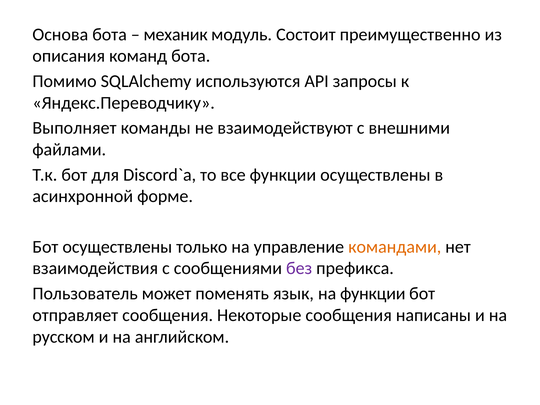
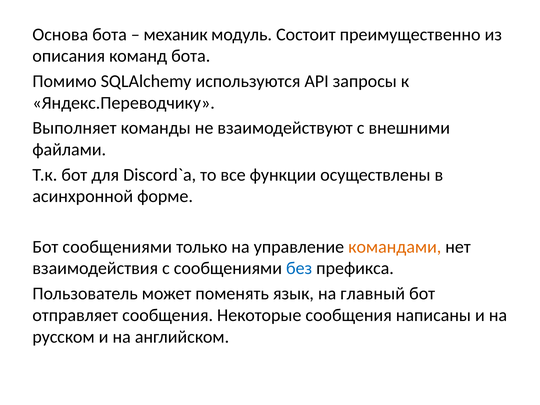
Бот осуществлены: осуществлены -> сообщениями (117, 247)
без colour: purple -> blue (299, 268)
на функции: функции -> главный (373, 294)
